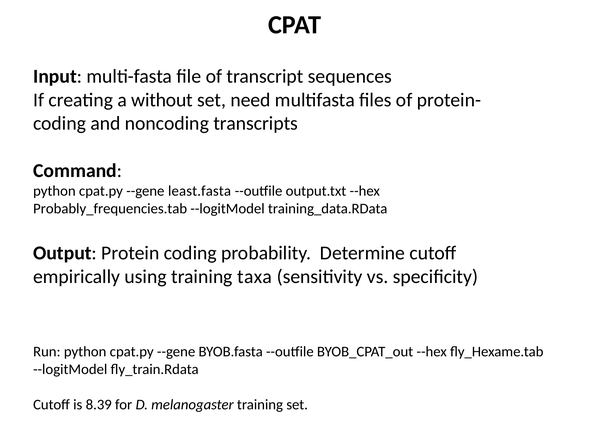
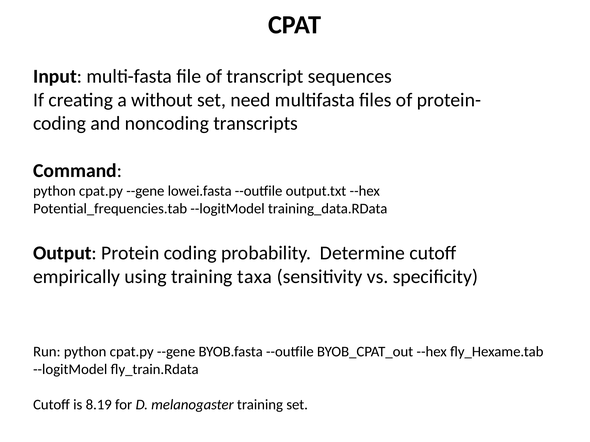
least.fasta: least.fasta -> lowei.fasta (200, 191)
Probably_frequencies.tab: Probably_frequencies.tab -> Potential_frequencies.tab (110, 209)
8.39: 8.39 -> 8.19 (99, 405)
